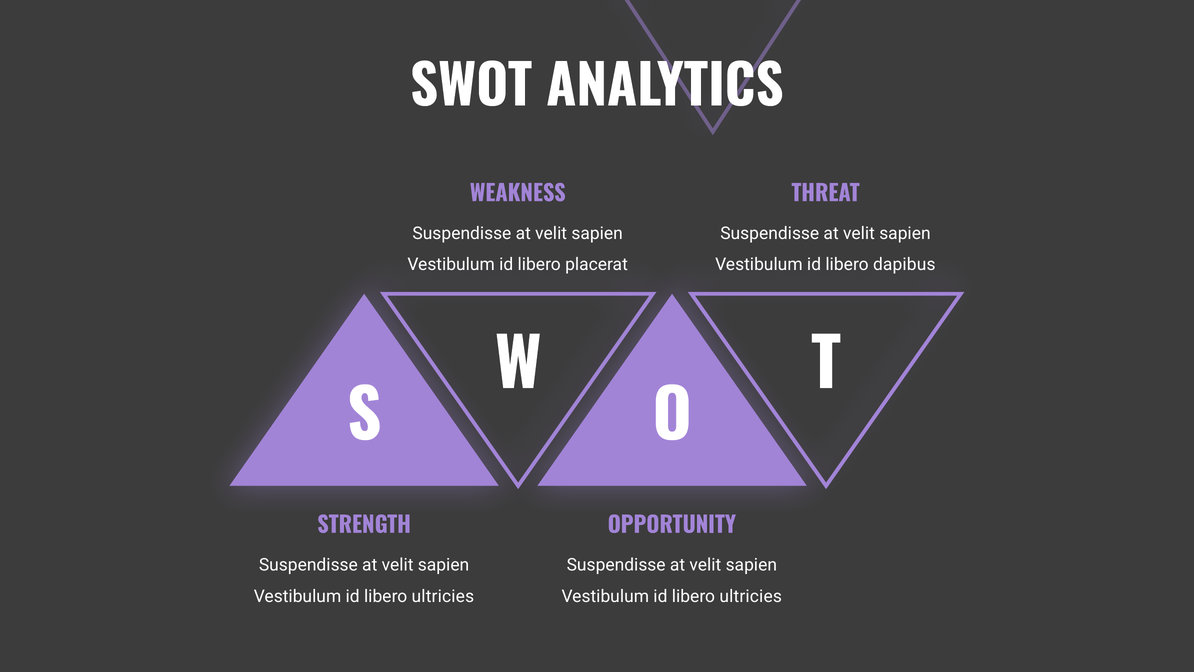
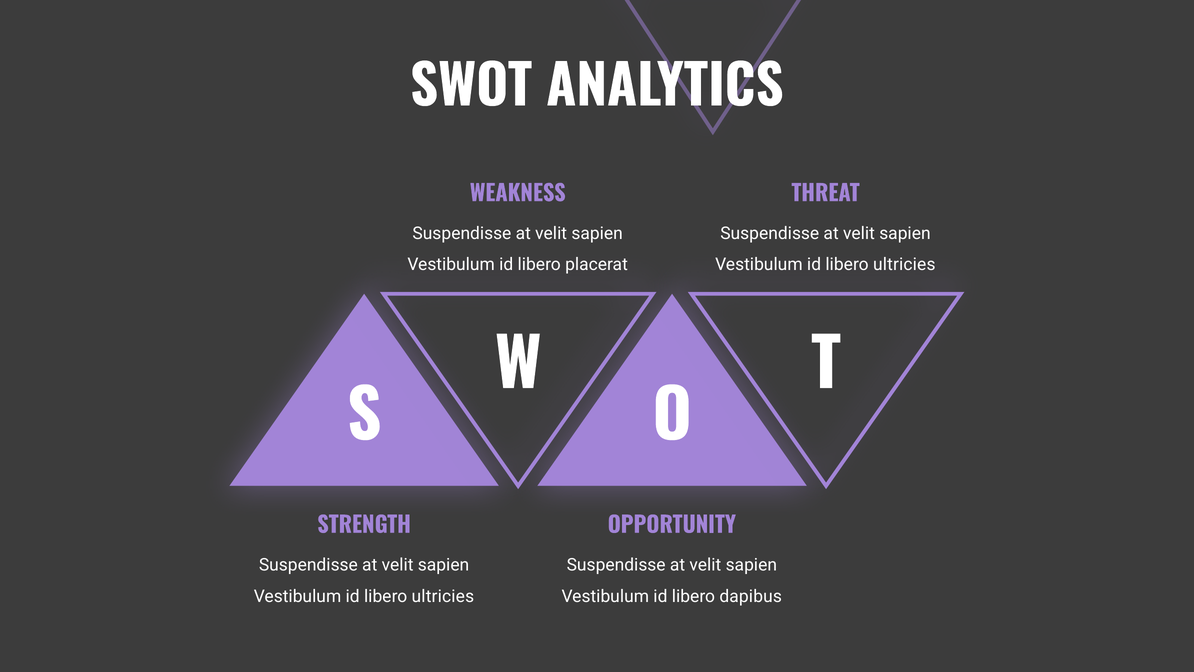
dapibus: dapibus -> ultricies (904, 265)
ultricies: ultricies -> dapibus (751, 596)
